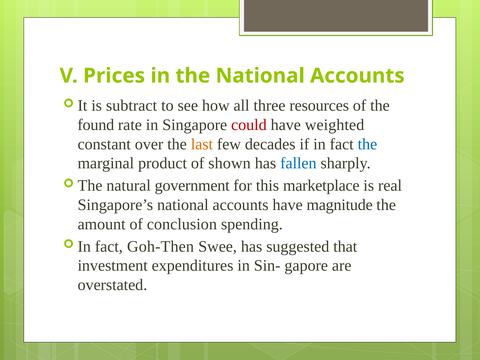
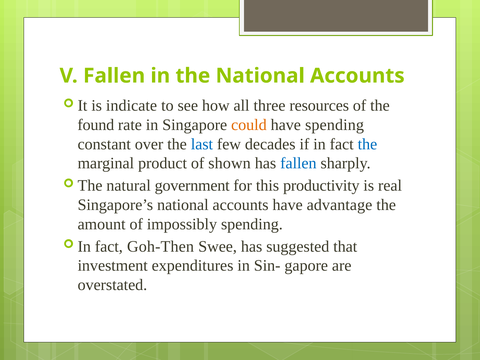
V Prices: Prices -> Fallen (114, 76)
subtract: subtract -> indicate (132, 106)
could colour: red -> orange (249, 125)
have weighted: weighted -> spending (335, 125)
last colour: orange -> blue (202, 144)
marketplace: marketplace -> productivity (321, 186)
magnitude: magnitude -> advantage (339, 205)
conclusion: conclusion -> impossibly (182, 224)
